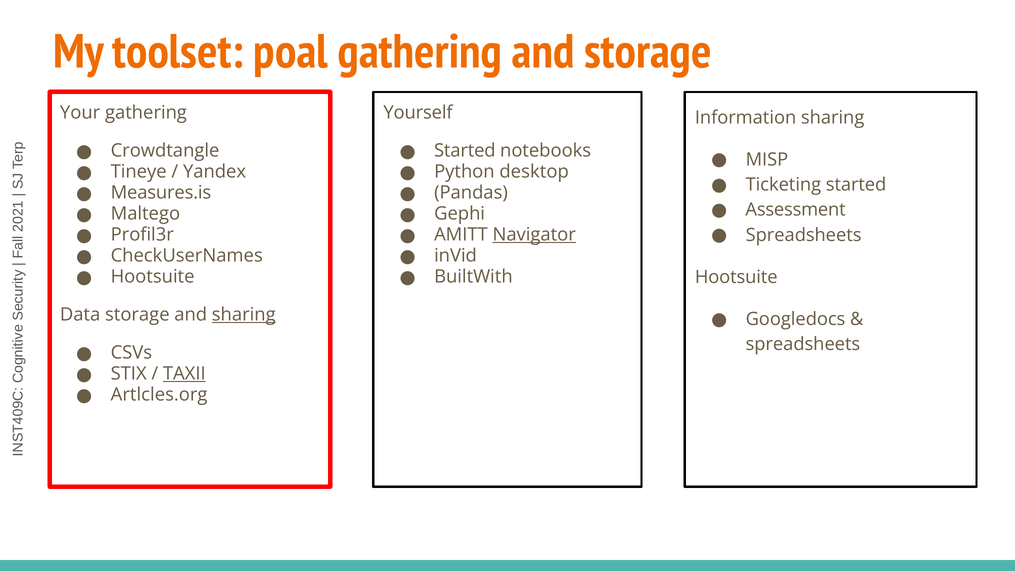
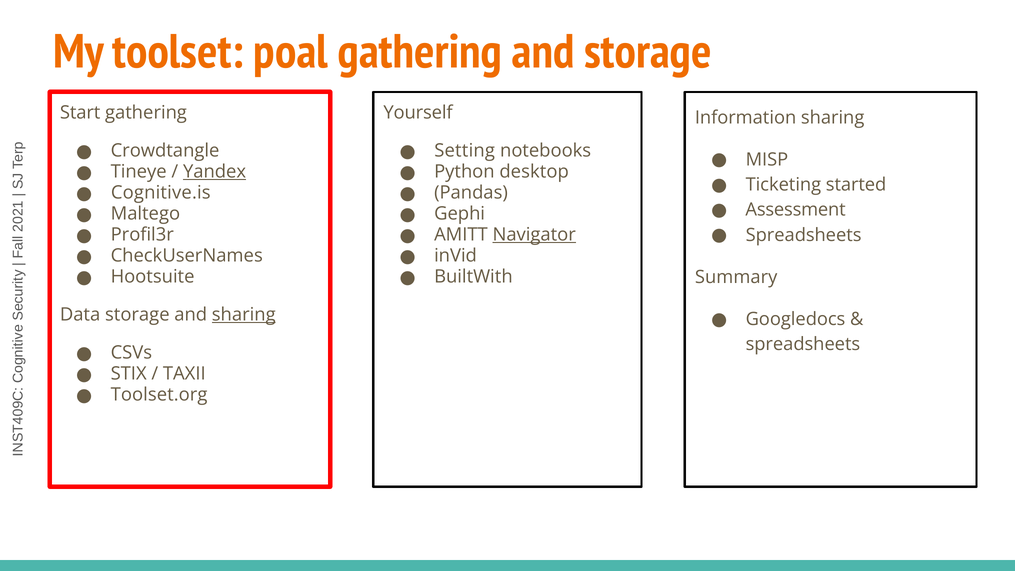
Your: Your -> Start (80, 113)
Started: Started -> Setting (465, 151)
Yandex underline: none -> present (215, 172)
Measures.is: Measures.is -> Cognitive.is (161, 193)
Hootsuite: Hootsuite -> Summary (736, 277)
TAXII underline: present -> none (184, 374)
Artlcles.org: Artlcles.org -> Toolset.org (159, 395)
